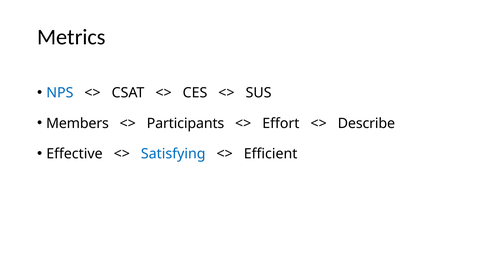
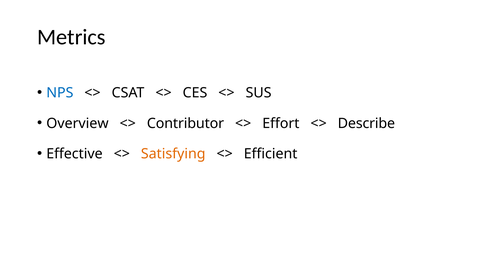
Members: Members -> Overview (77, 123)
Participants: Participants -> Contributor (185, 123)
Satisfying colour: blue -> orange (173, 154)
